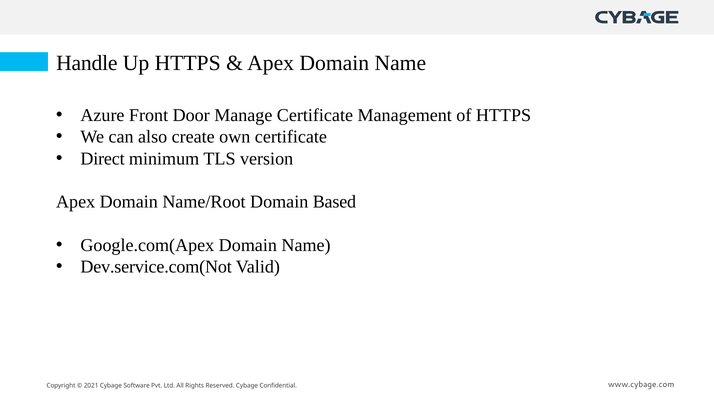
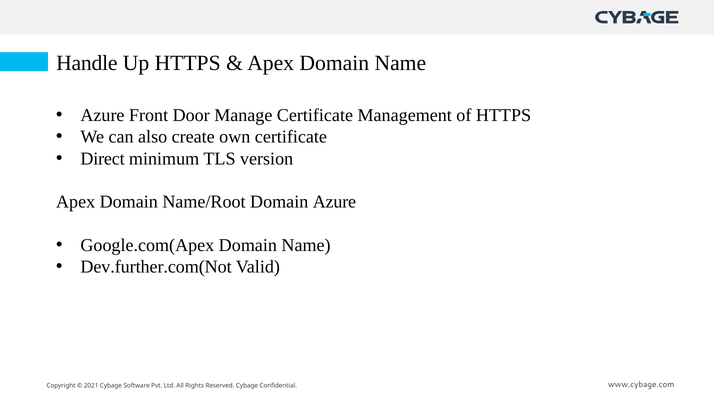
Domain Based: Based -> Azure (334, 202)
Dev.service.com(Not: Dev.service.com(Not -> Dev.further.com(Not (156, 267)
